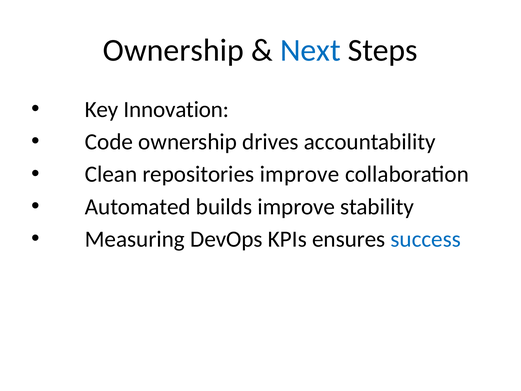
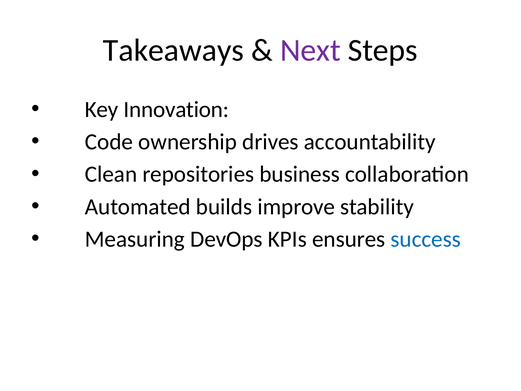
Ownership: Ownership -> Takeaways (173, 50)
Next colour: blue -> purple (310, 50)
repositories improve: improve -> business (300, 174)
